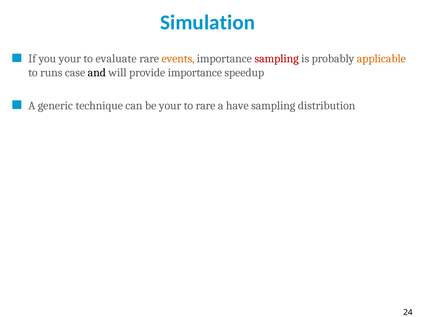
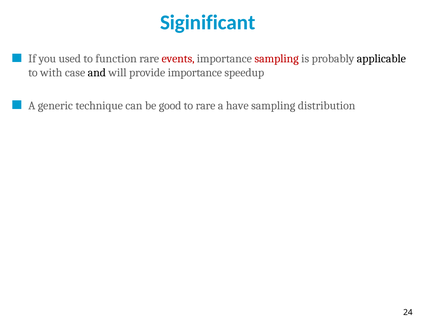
Simulation: Simulation -> Siginificant (208, 22)
you your: your -> used (70, 59)
evaluate: evaluate -> function (116, 59)
events colour: orange -> red (178, 59)
applicable colour: orange -> black (381, 59)
runs: runs -> with (51, 73)
be your: your -> good (170, 105)
